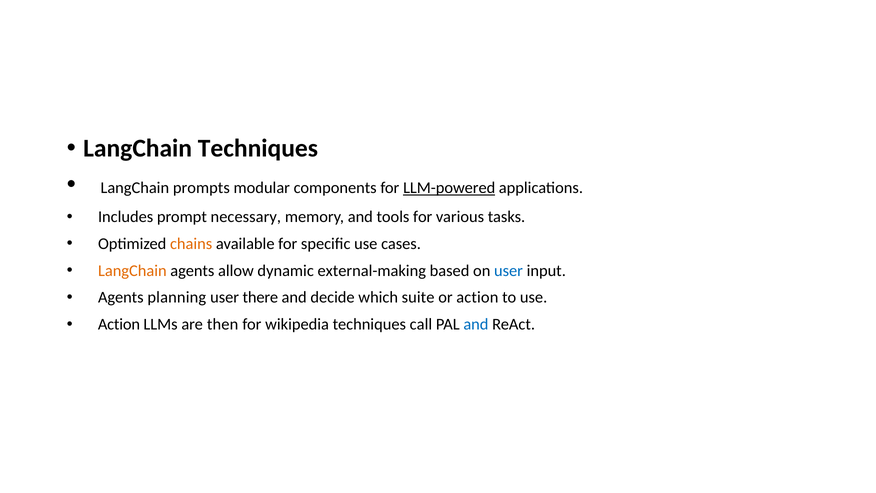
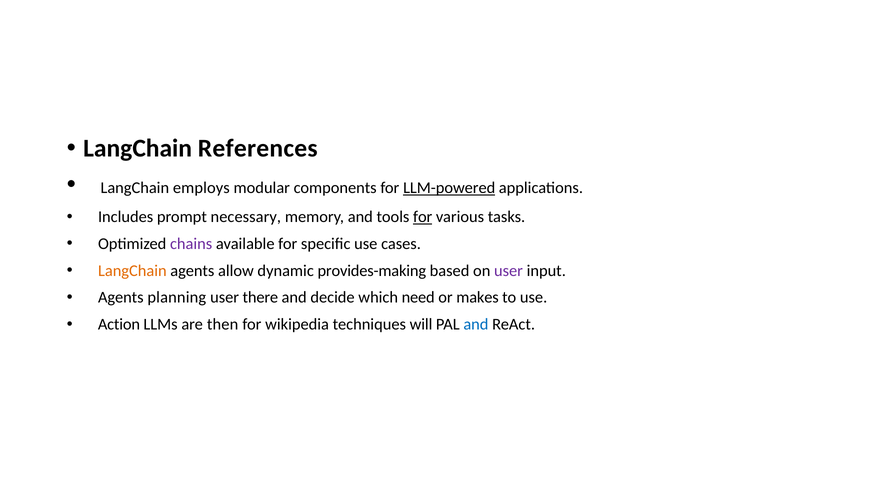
LangChain Techniques: Techniques -> References (258, 148)
prompts: prompts -> employs (201, 188)
for underline: none -> present (423, 217)
chains colour: orange -> purple (191, 244)
external-making: external-making -> provides-making (372, 270)
user colour: blue -> purple (508, 270)
suite: suite -> need (418, 297)
or action: action -> makes (478, 297)
call: call -> will (421, 324)
